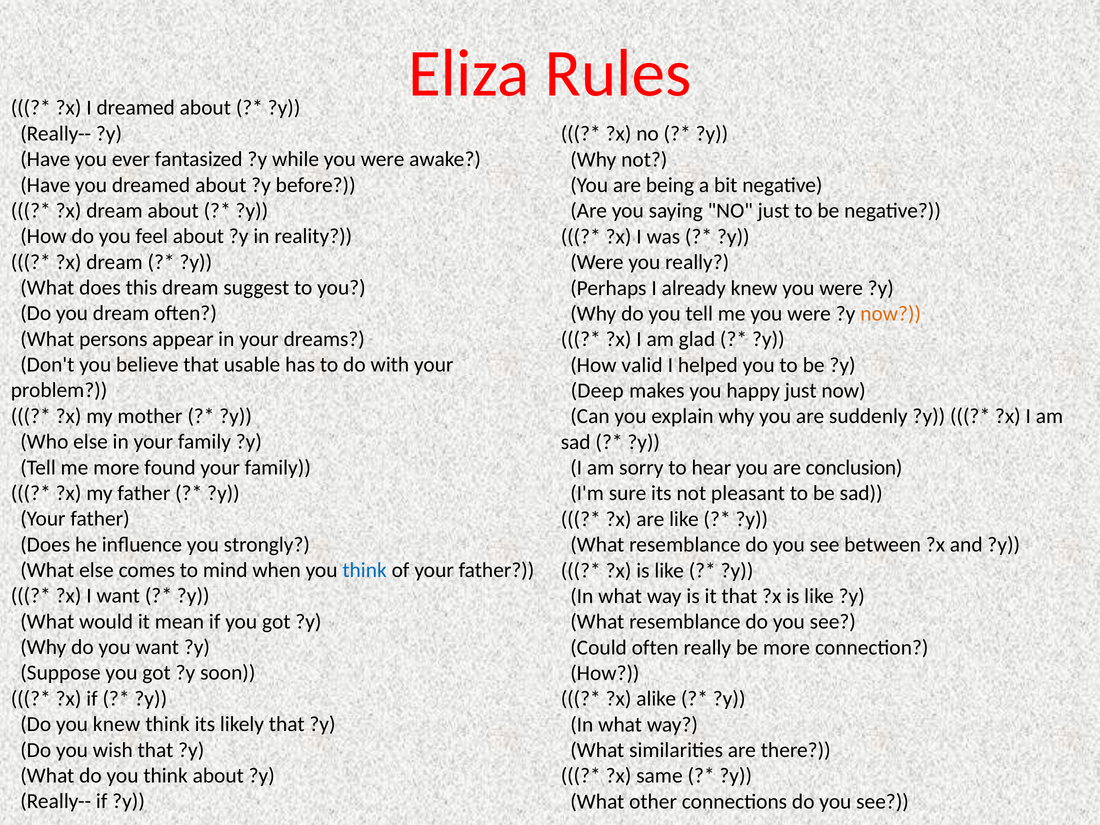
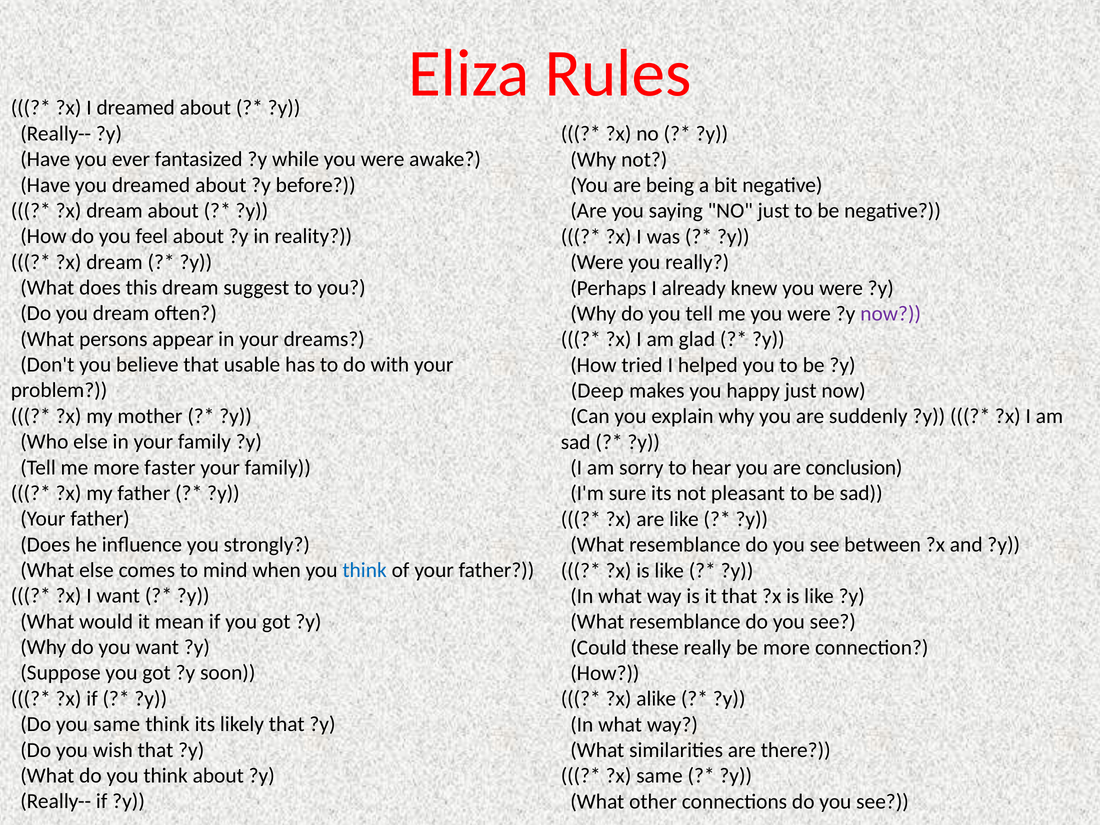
now colour: orange -> purple (891, 314)
valid: valid -> tried (642, 365)
found: found -> faster (170, 467)
Could often: often -> these (655, 647)
you knew: knew -> same (117, 724)
